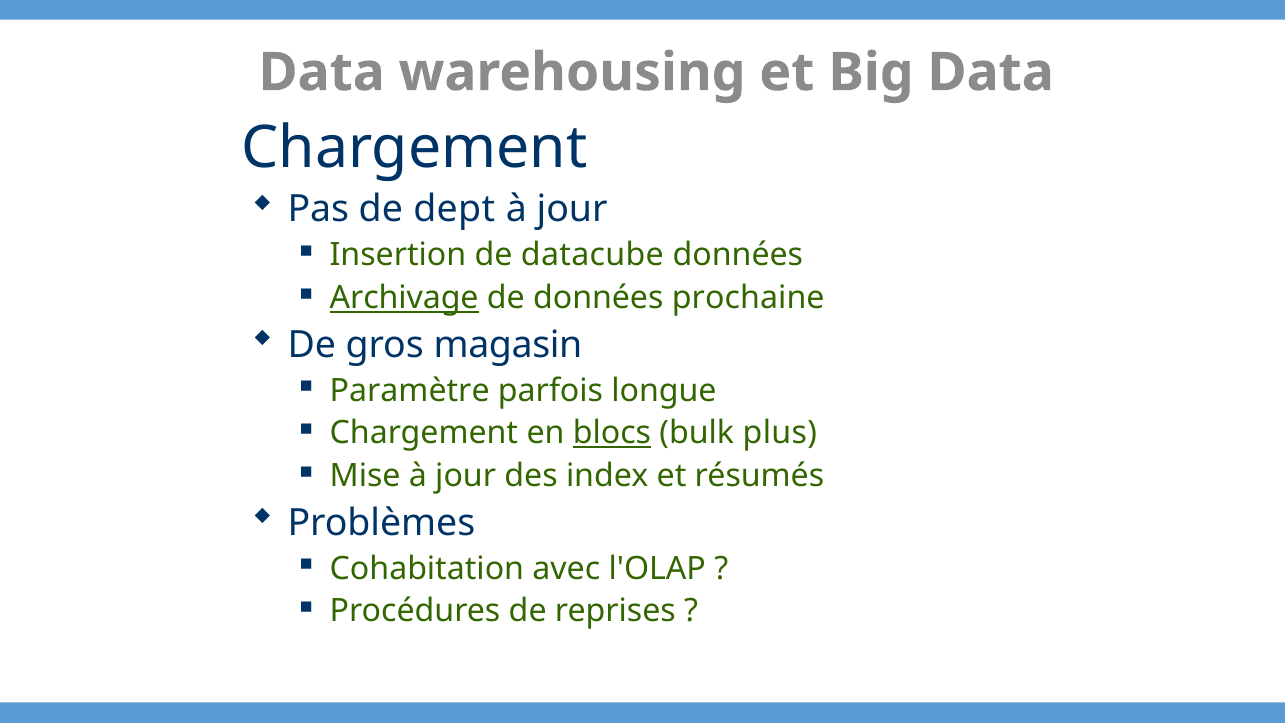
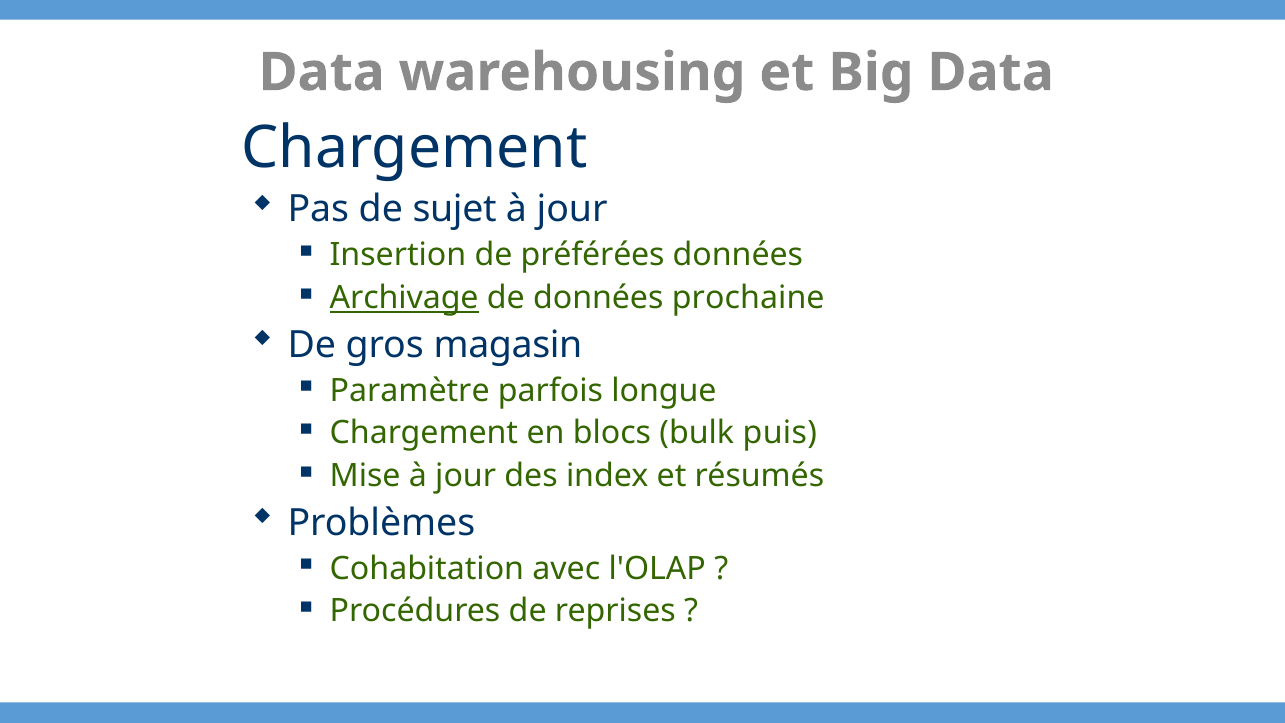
dept: dept -> sujet (455, 209)
datacube: datacube -> préférées (593, 255)
blocs underline: present -> none (612, 433)
plus: plus -> puis (780, 433)
